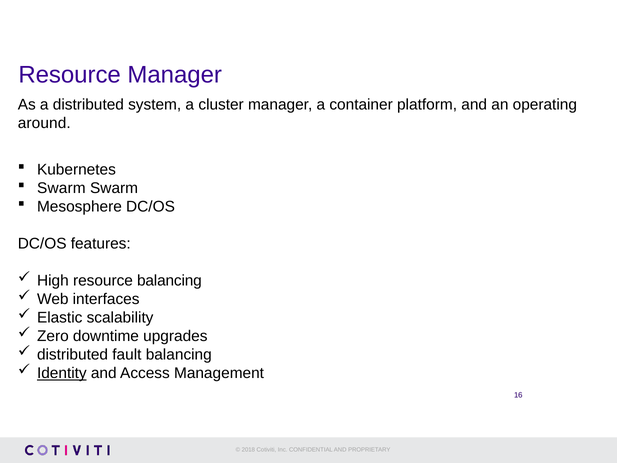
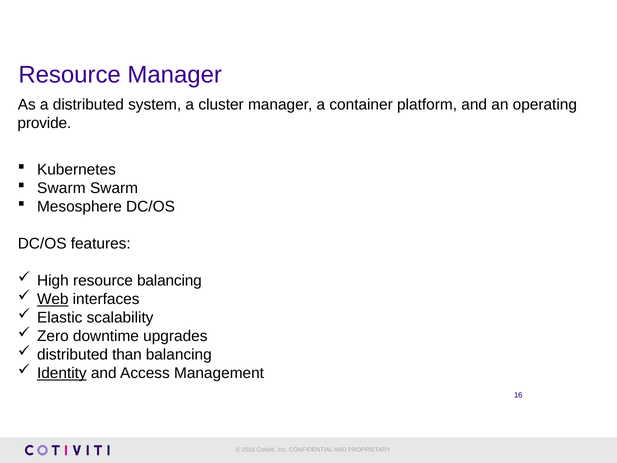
around: around -> provide (44, 123)
Web underline: none -> present (53, 299)
fault: fault -> than (127, 355)
